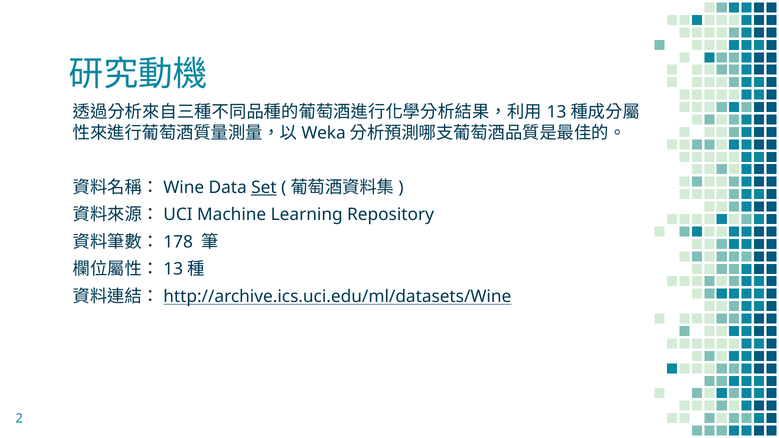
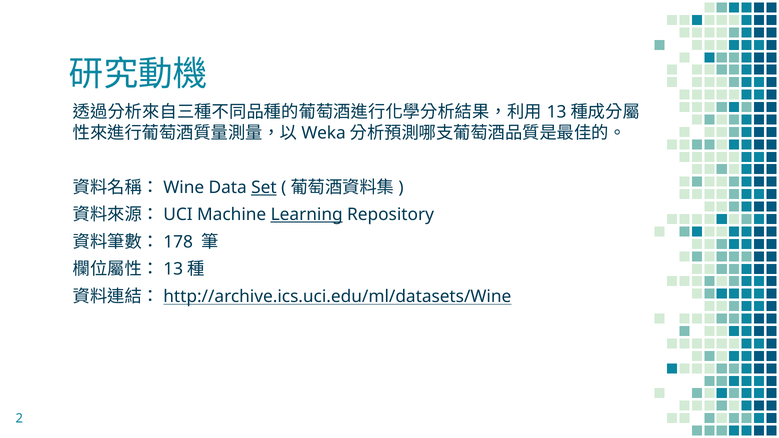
Learning underline: none -> present (307, 215)
